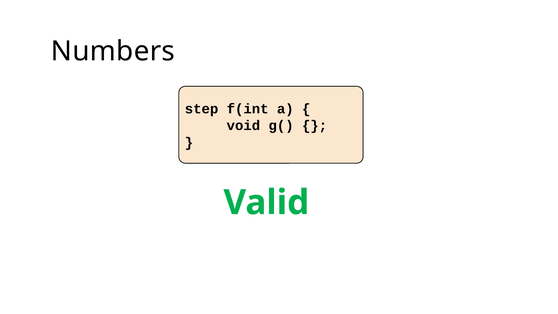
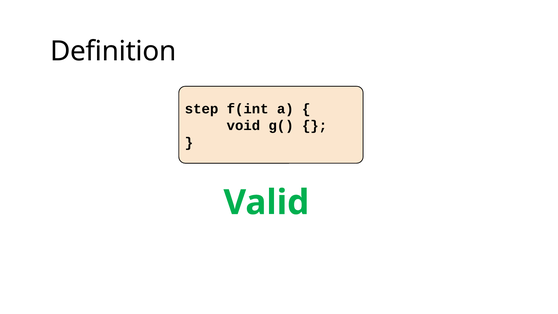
Numbers: Numbers -> Definition (113, 51)
